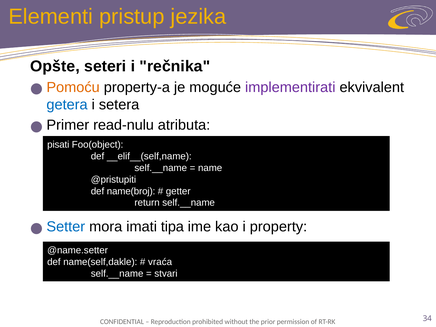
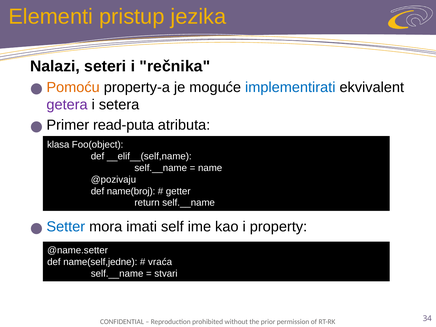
Opšte: Opšte -> Nalazi (55, 66)
implementirati colour: purple -> blue (290, 87)
getera colour: blue -> purple (67, 105)
read-nulu: read-nulu -> read-puta (124, 125)
pisati: pisati -> klasa (58, 145)
@pristupiti: @pristupiti -> @pozivaju (113, 180)
tipa: tipa -> self (172, 227)
name(self,dakle: name(self,dakle -> name(self,jedne (100, 262)
